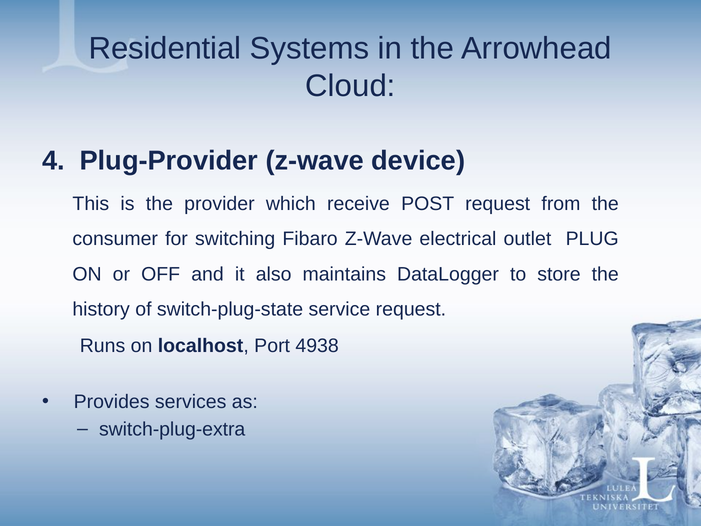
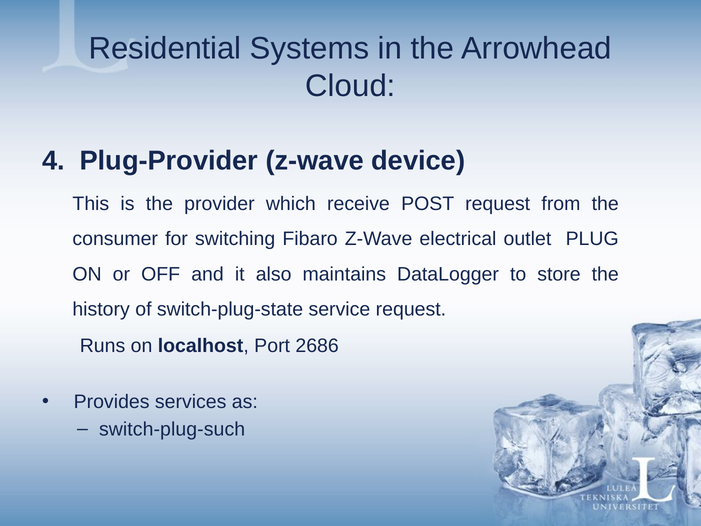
4938: 4938 -> 2686 (317, 346)
switch-plug-extra: switch-plug-extra -> switch-plug-such (172, 429)
